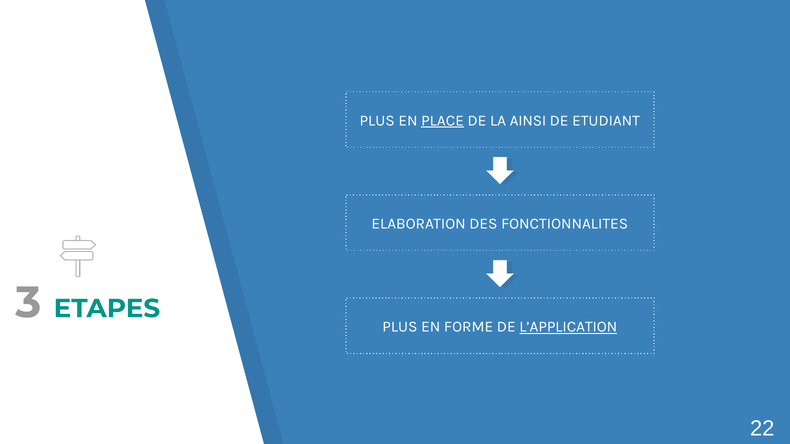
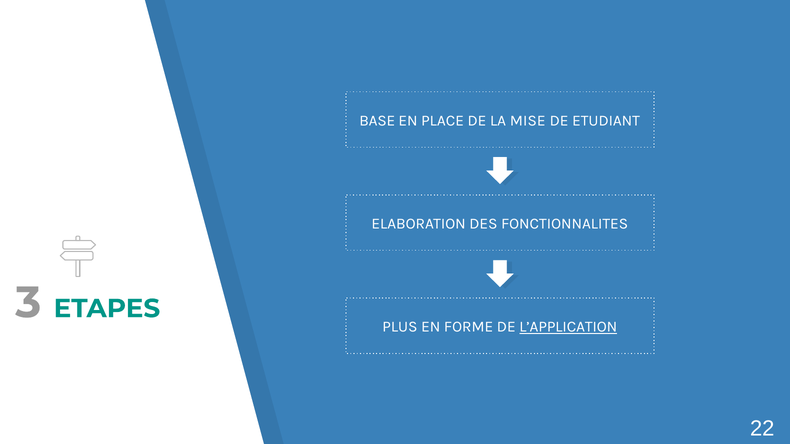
PLUS: PLUS -> BASE (377, 121)
PLACE underline: present -> none (443, 121)
AINSI: AINSI -> MISE (528, 121)
